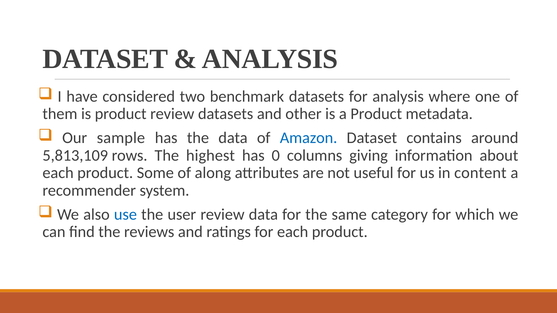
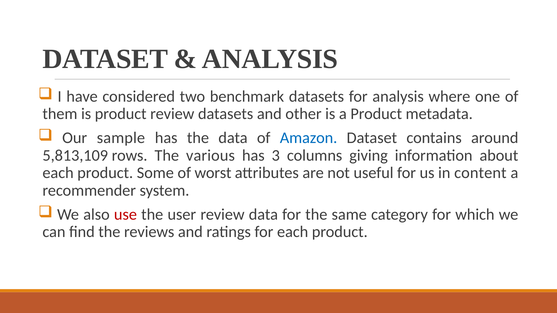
highest: highest -> various (210, 156)
0: 0 -> 3 (276, 156)
along: along -> worst (213, 173)
use colour: blue -> red (125, 215)
